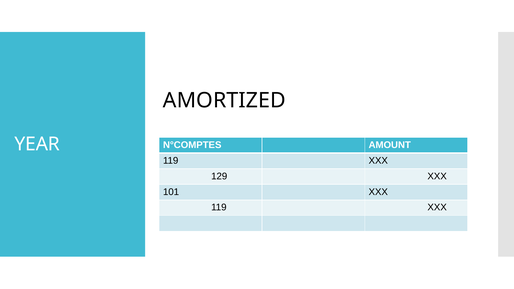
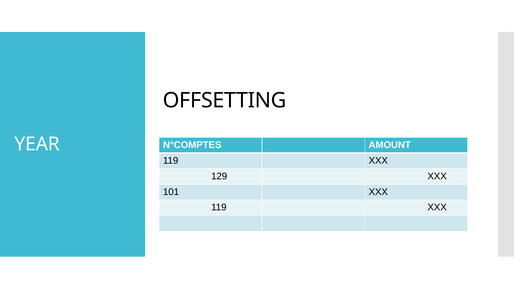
AMORTIZED: AMORTIZED -> OFFSETTING (225, 101)
